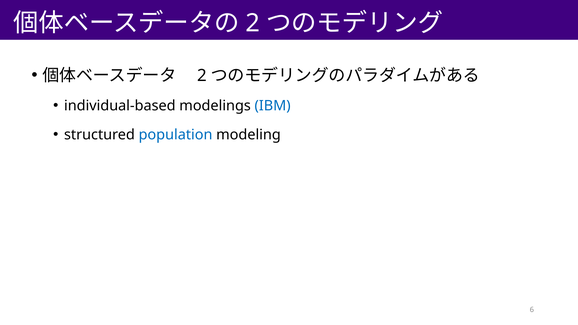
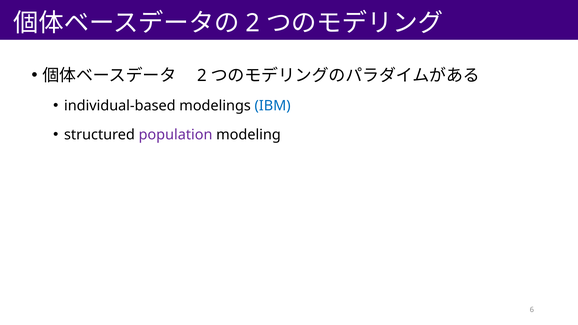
population colour: blue -> purple (176, 135)
